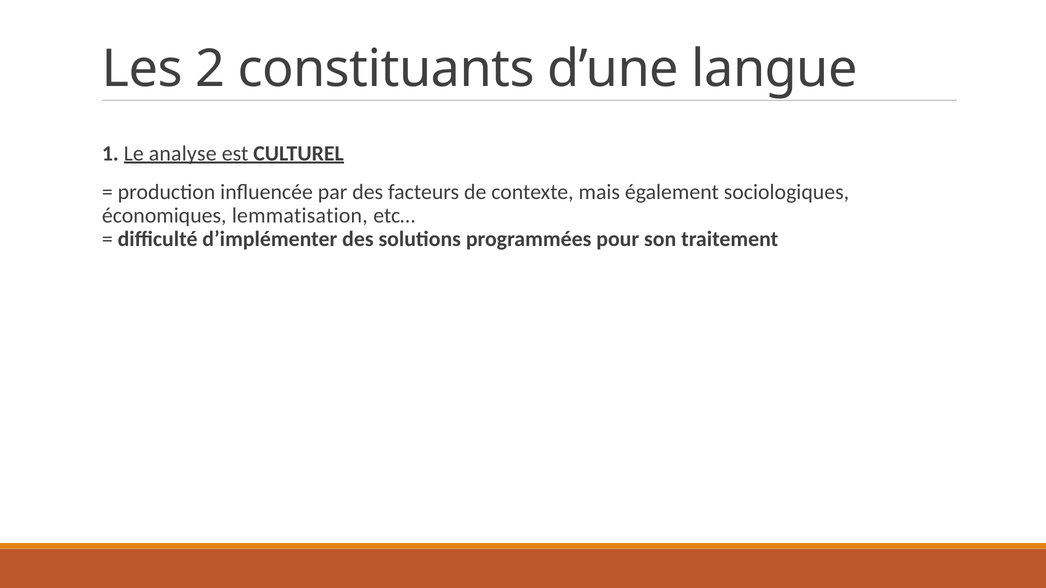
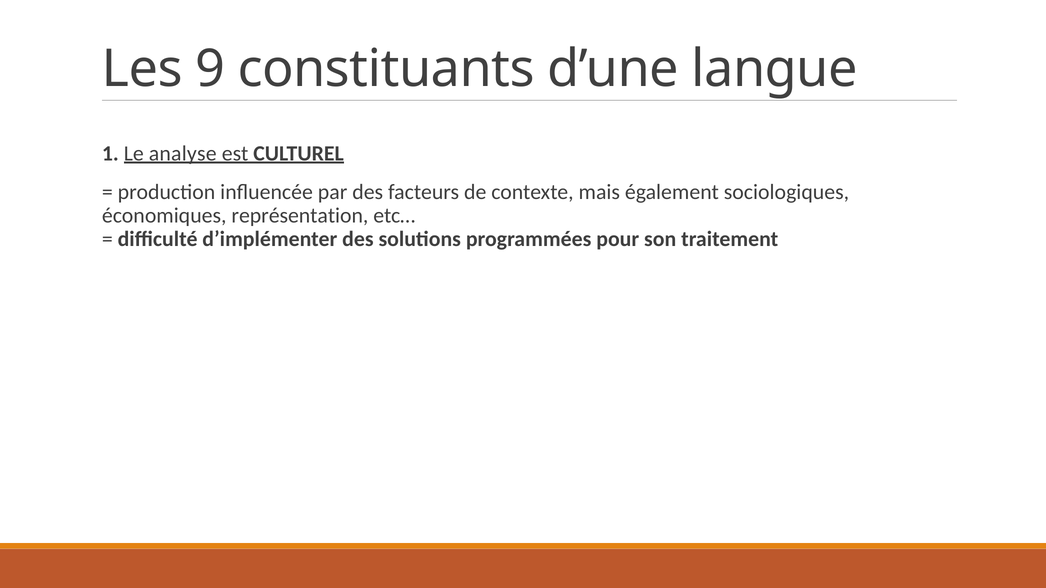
2: 2 -> 9 (210, 69)
lemmatisation: lemmatisation -> représentation (300, 216)
